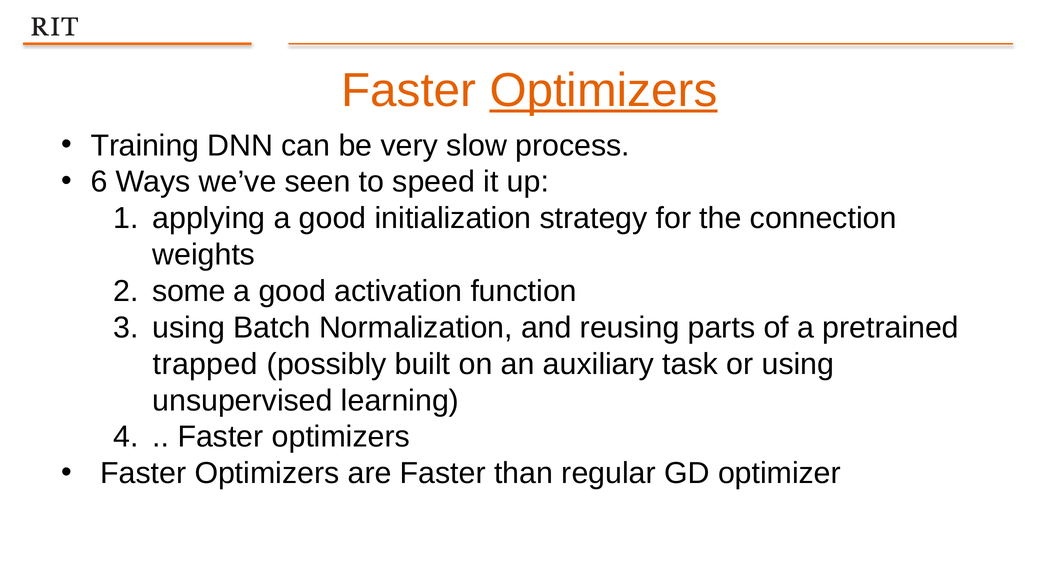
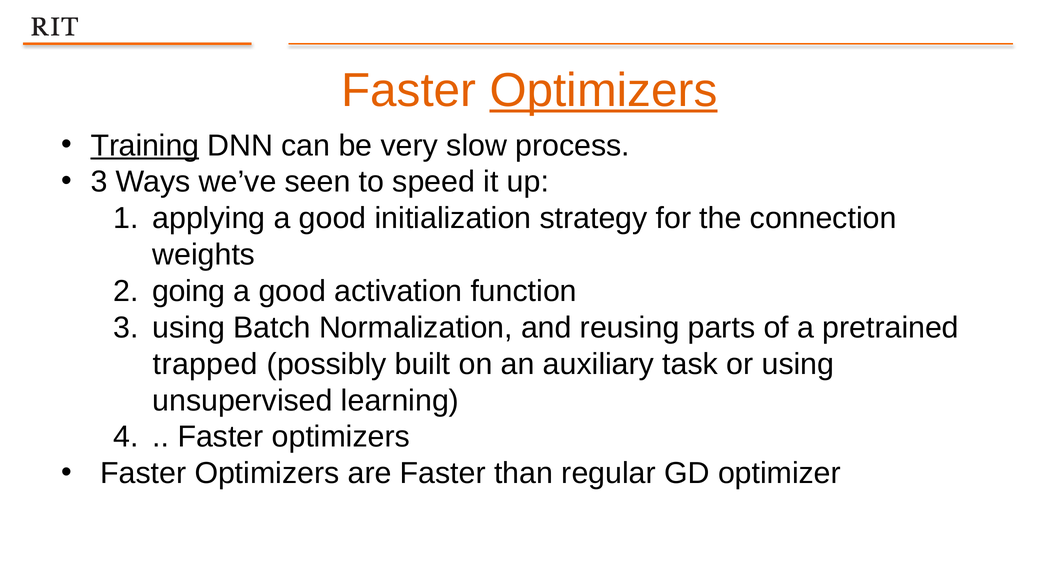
Training underline: none -> present (145, 146)
6: 6 -> 3 (99, 182)
some: some -> going (189, 292)
